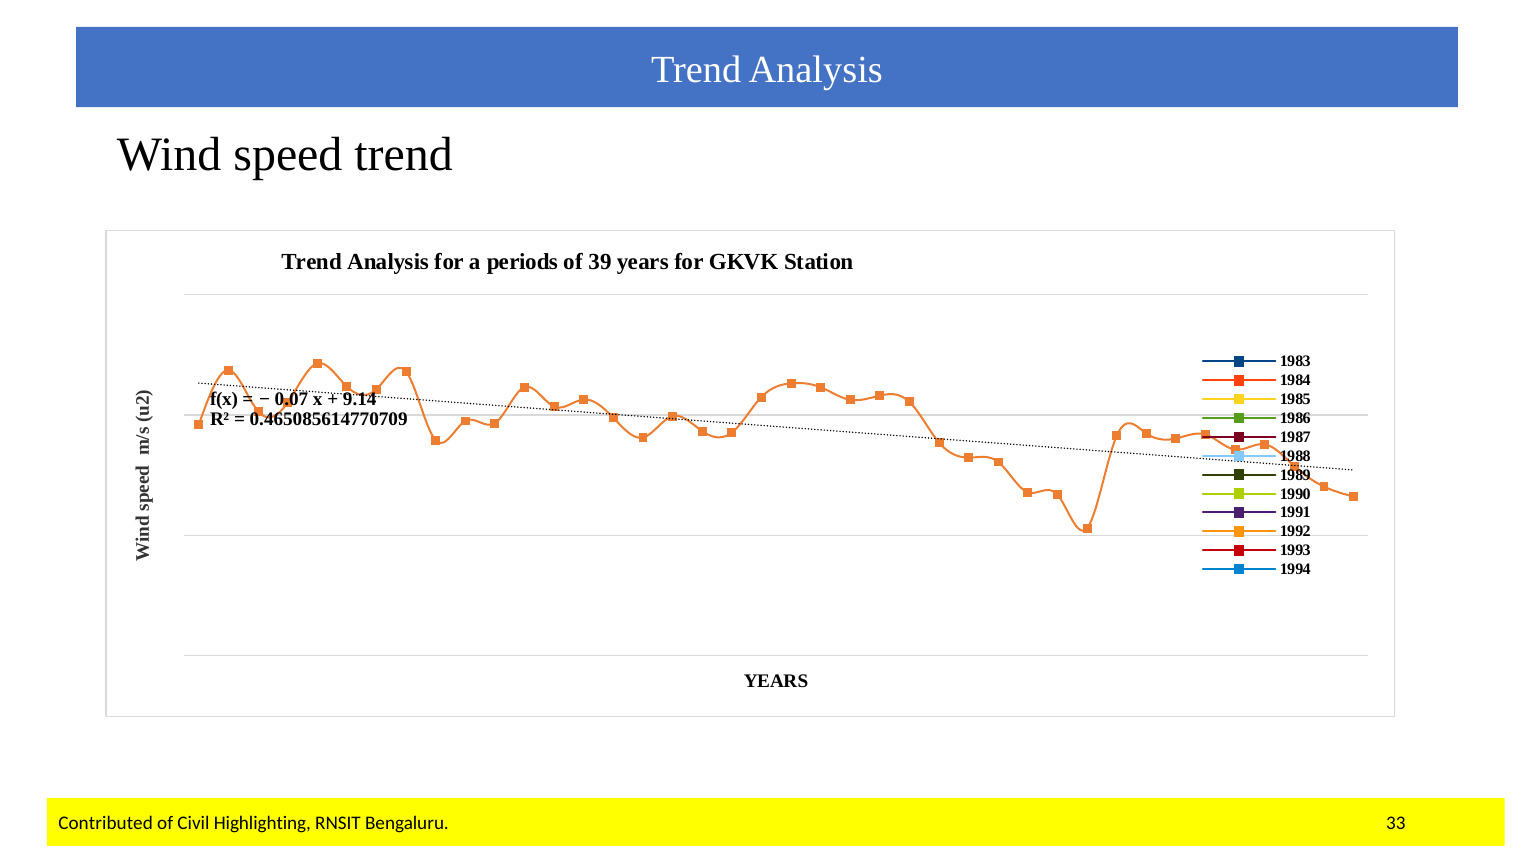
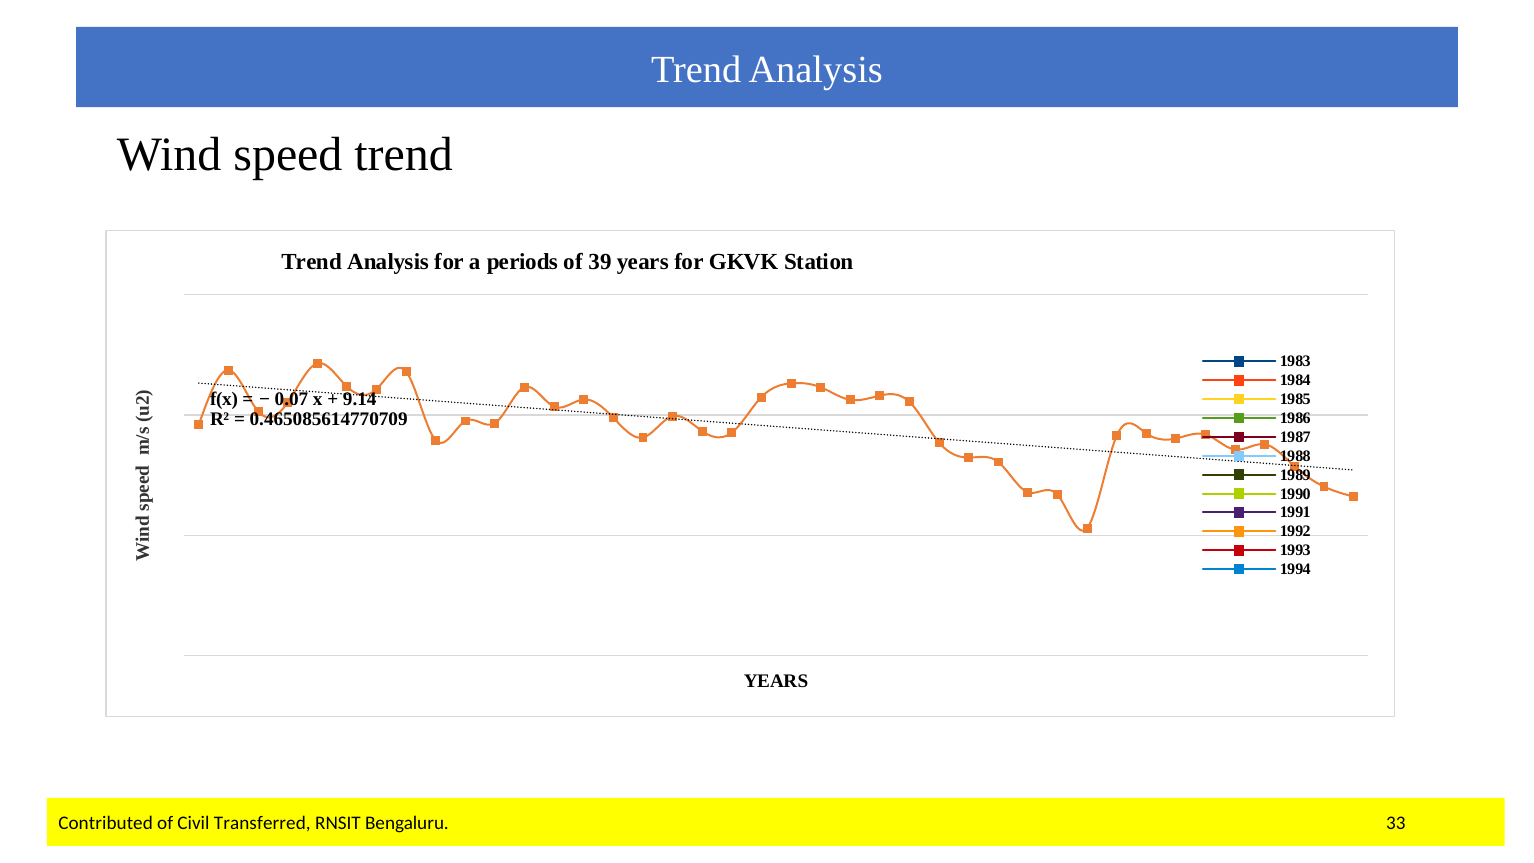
Highlighting: Highlighting -> Transferred (262, 823)
